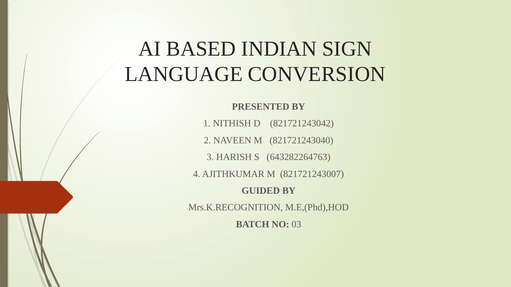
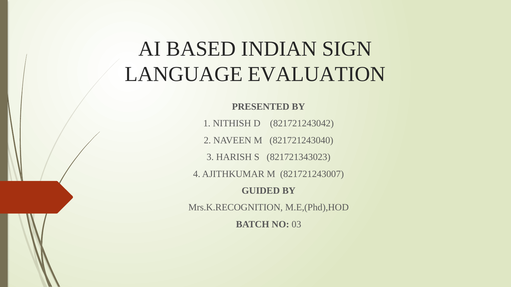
CONVERSION: CONVERSION -> EVALUATION (317, 74)
643282264763: 643282264763 -> 821721343023 (299, 157)
